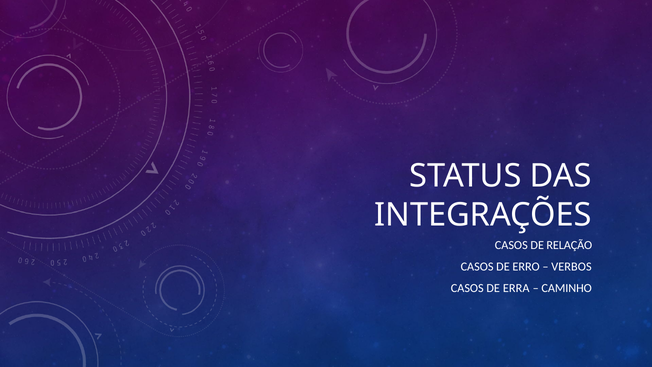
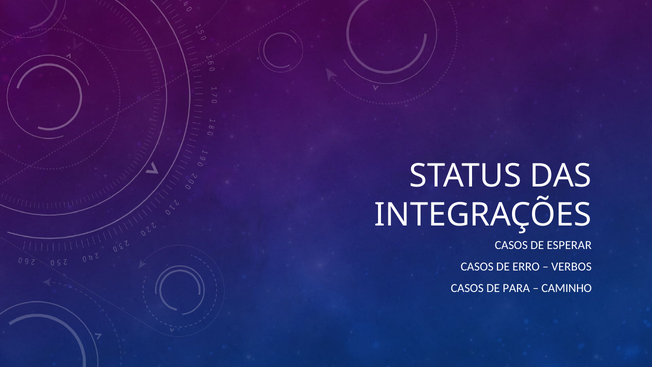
RELAÇÃO: RELAÇÃO -> ESPERAR (569, 245)
ERRA: ERRA -> PARA (516, 288)
